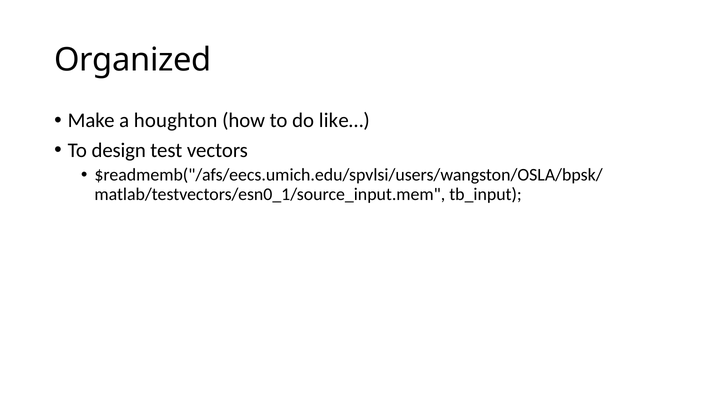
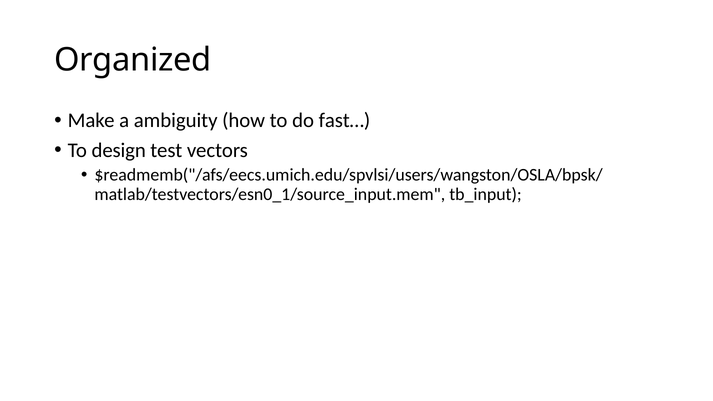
houghton: houghton -> ambiguity (176, 121)
like…: like… -> fast… (344, 121)
